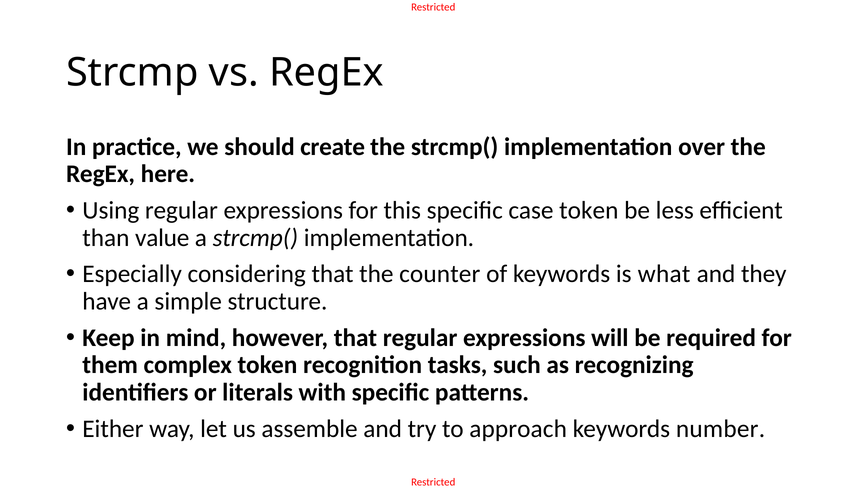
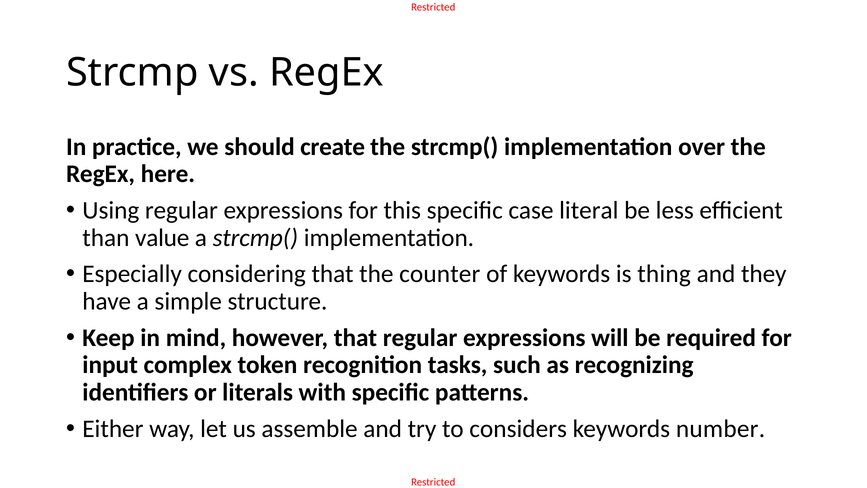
case token: token -> literal (589, 210)
what: what -> thing (664, 274)
them: them -> input (110, 365)
approach: approach -> considers (518, 429)
